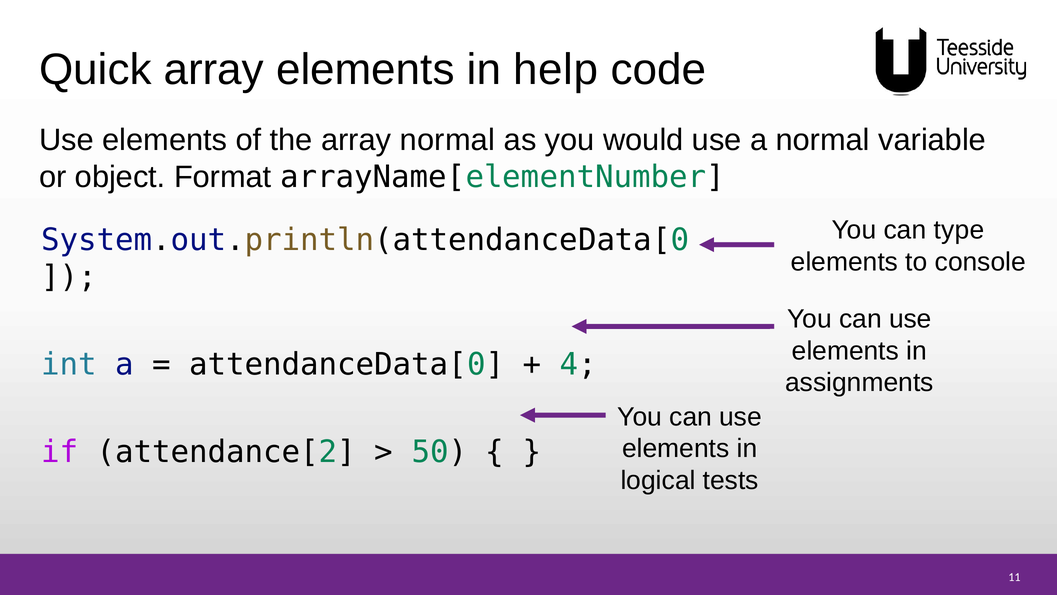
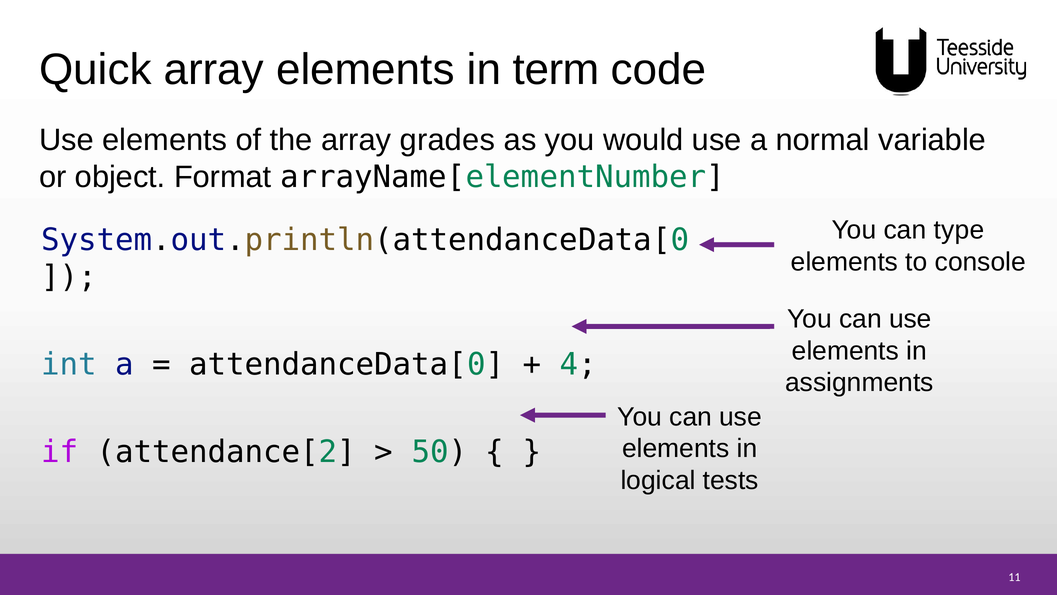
help: help -> term (556, 70)
array normal: normal -> grades (447, 140)
